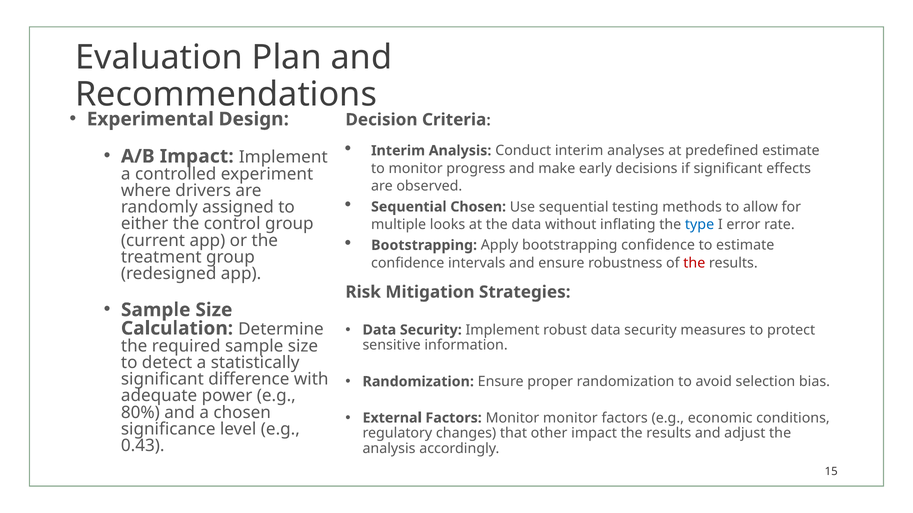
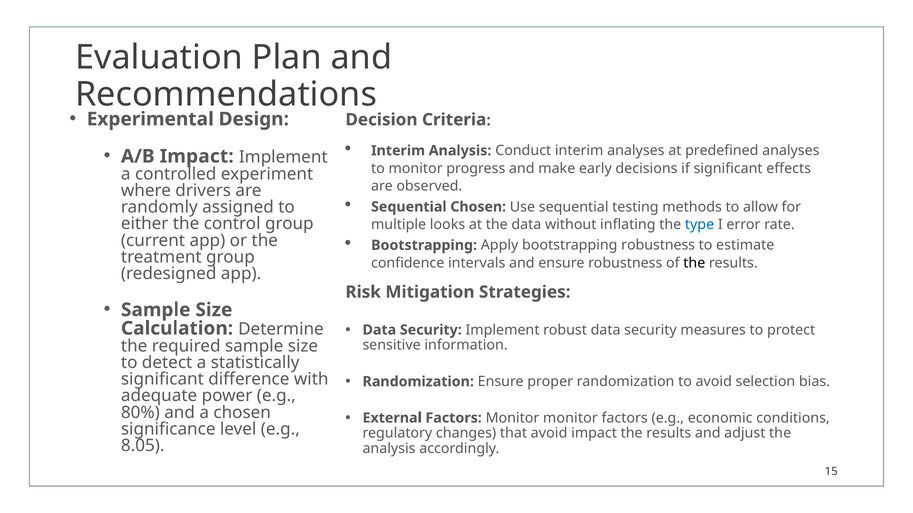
predefined estimate: estimate -> analyses (791, 151)
bootstrapping confidence: confidence -> robustness (658, 245)
the colour: red -> black (694, 263)
that other: other -> avoid (549, 434)
0.43: 0.43 -> 8.05 (143, 446)
